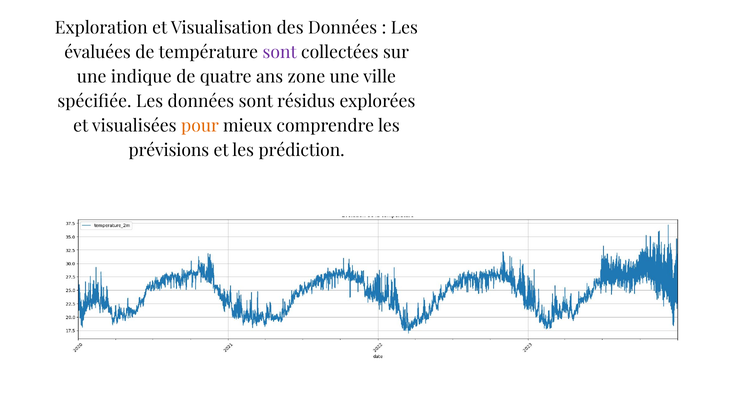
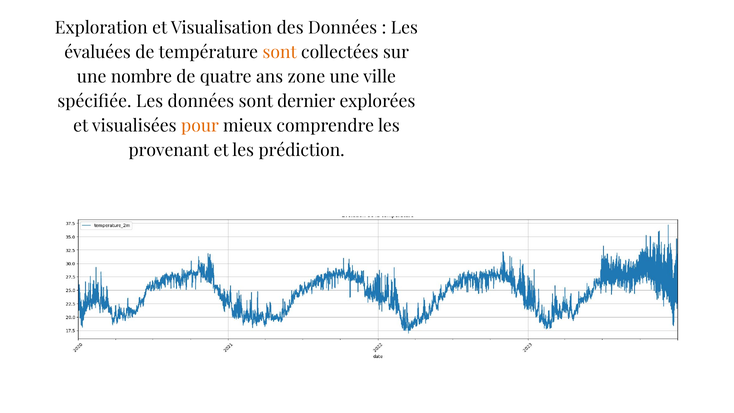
sont colour: purple -> orange (280, 52)
indique: indique -> nombre (141, 77)
résidus: résidus -> dernier (306, 101)
prévisions: prévisions -> provenant (169, 150)
